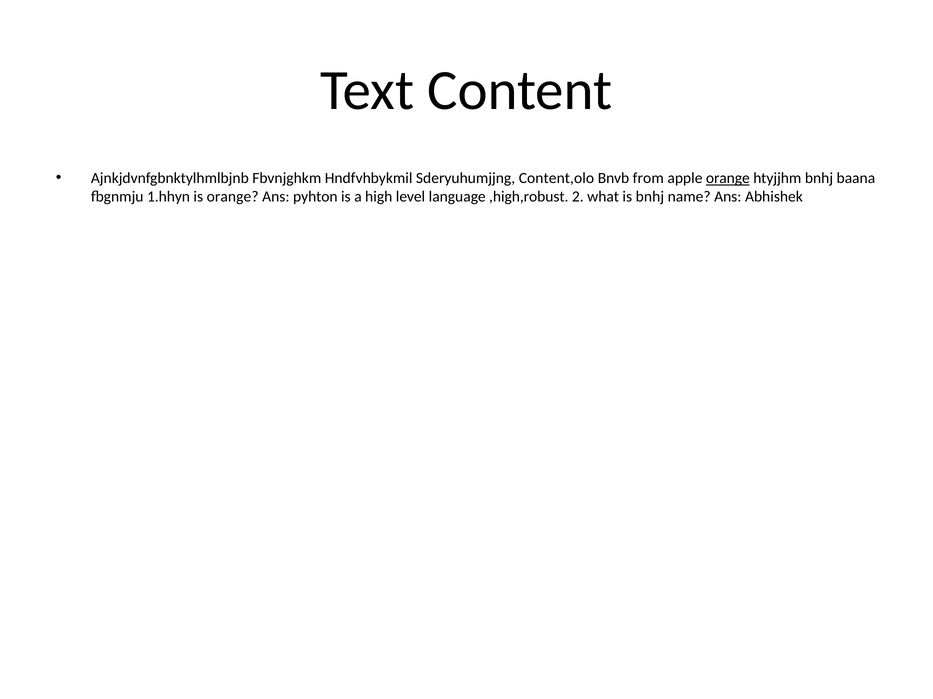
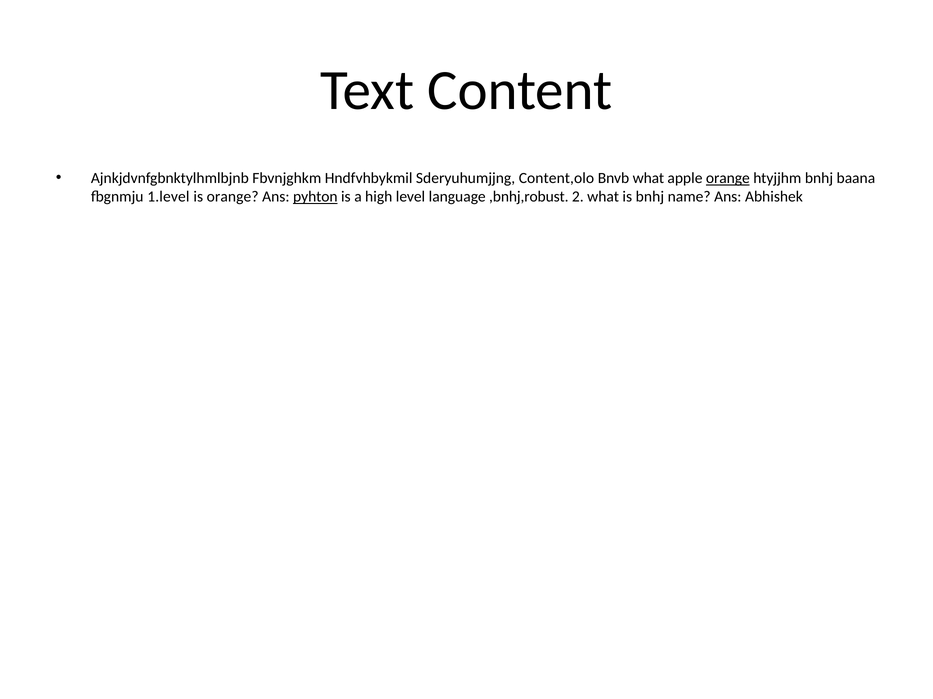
Bnvb from: from -> what (648, 178)
1.hhyn: 1.hhyn -> 1.level (168, 197)
pyhton underline: none -> present (315, 197)
,high,robust: ,high,robust -> ,bnhj,robust (529, 197)
